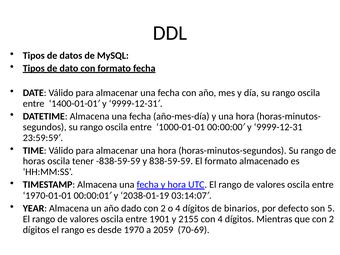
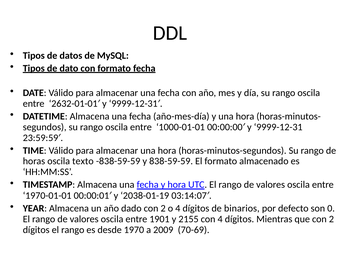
1400-01-01: 1400-01-01 -> 2632-01-01 (73, 104)
tener: tener -> texto (83, 161)
5: 5 -> 0 (331, 208)
2059: 2059 -> 2009 (163, 230)
